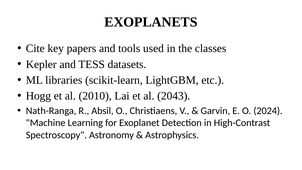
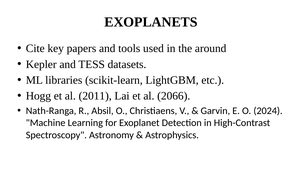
classes: classes -> around (211, 48)
2010: 2010 -> 2011 (95, 96)
2043: 2043 -> 2066 (174, 96)
